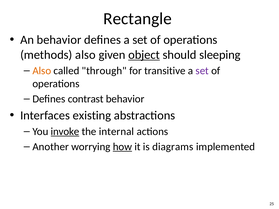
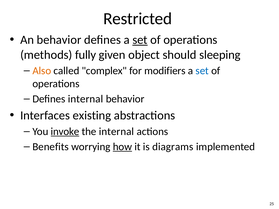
Rectangle: Rectangle -> Restricted (138, 19)
set underline: none -> present (140, 40)
methods also: also -> fully (86, 55)
object underline: present -> none (144, 55)
through: through -> complex (104, 71)
transitive: transitive -> modifiers (165, 71)
set colour: purple -> blue (202, 71)
Defines contrast: contrast -> internal (86, 99)
Another: Another -> Benefits (51, 147)
